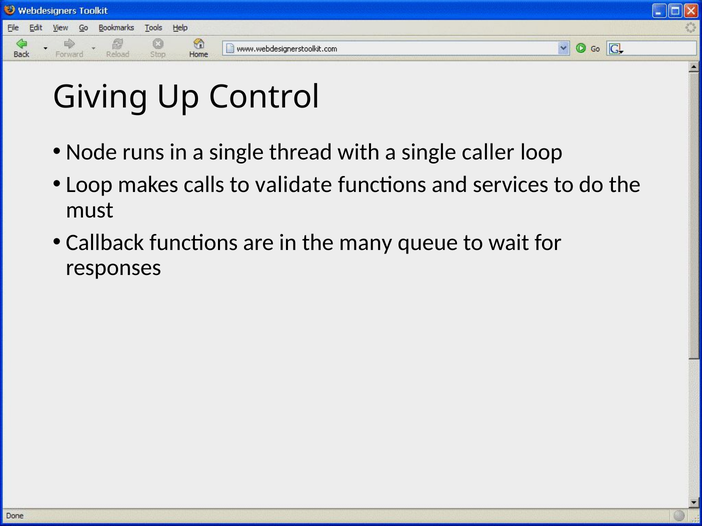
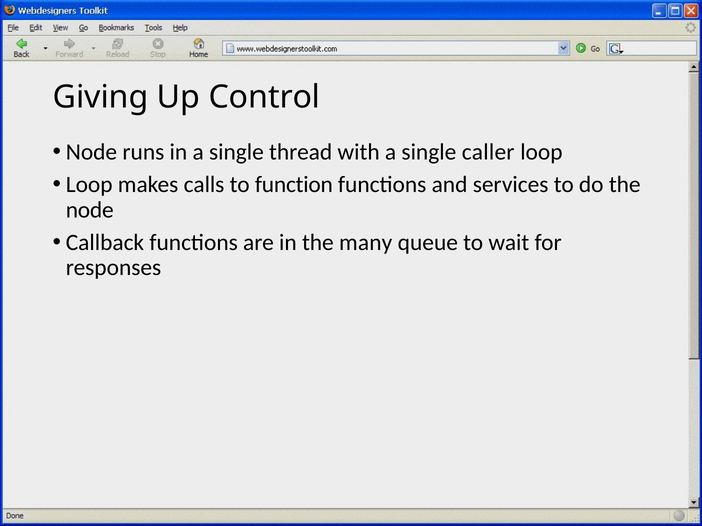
validate: validate -> function (294, 185)
must: must -> node (90, 210)
